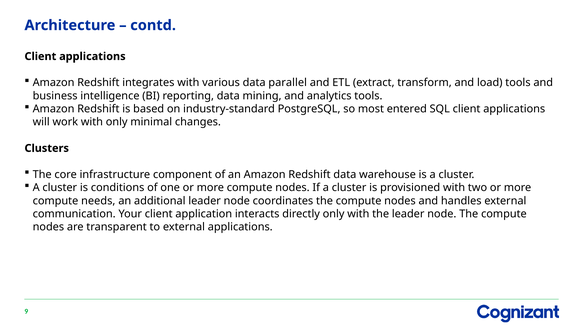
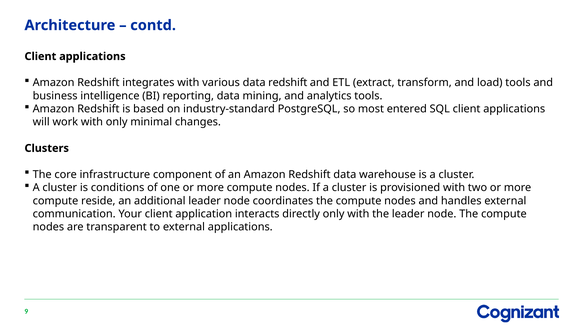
data parallel: parallel -> redshift (288, 83)
needs: needs -> reside (98, 201)
